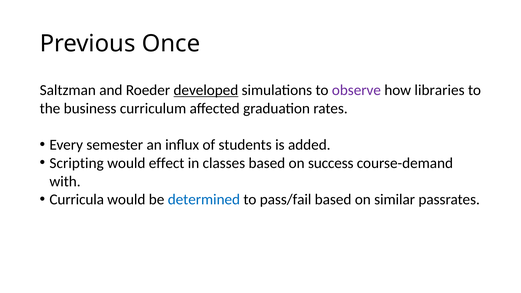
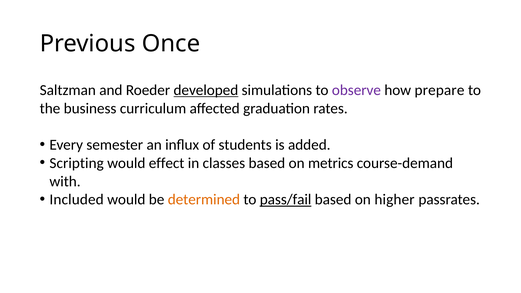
libraries: libraries -> prepare (439, 90)
success: success -> metrics (331, 163)
Curricula: Curricula -> Included (77, 200)
determined colour: blue -> orange (204, 200)
pass/fail underline: none -> present (286, 200)
similar: similar -> higher (395, 200)
